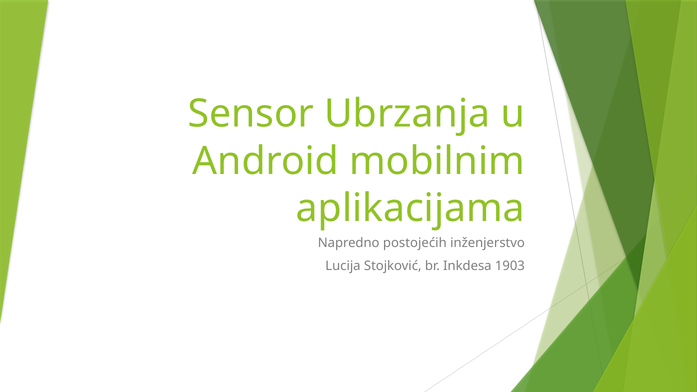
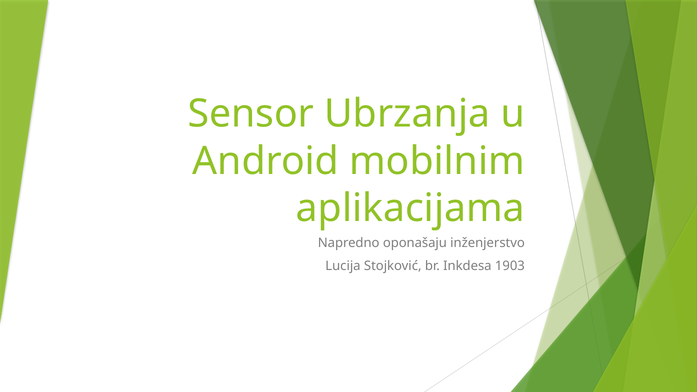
postojećih: postojećih -> oponašaju (415, 243)
